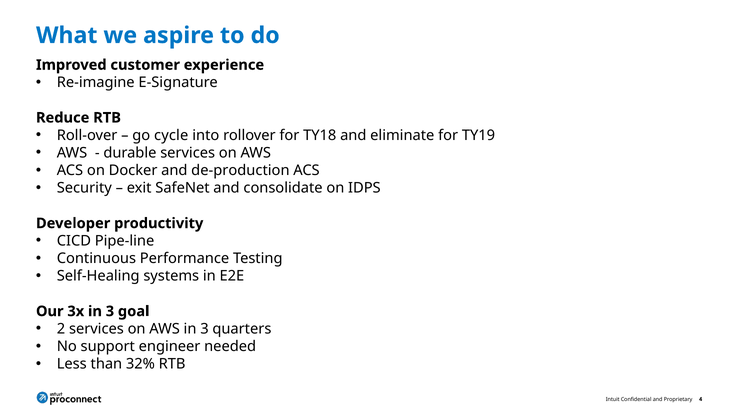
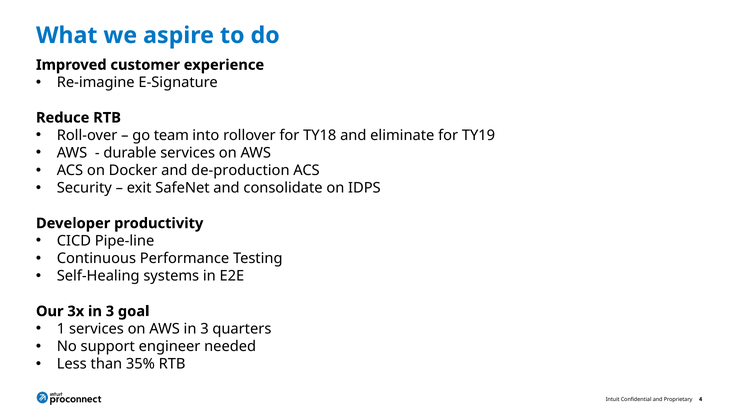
cycle: cycle -> team (171, 135)
2: 2 -> 1 (61, 329)
32%: 32% -> 35% (140, 365)
